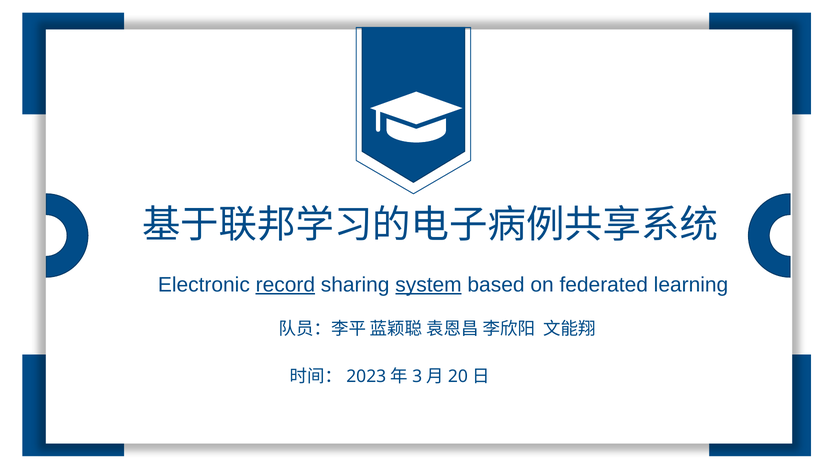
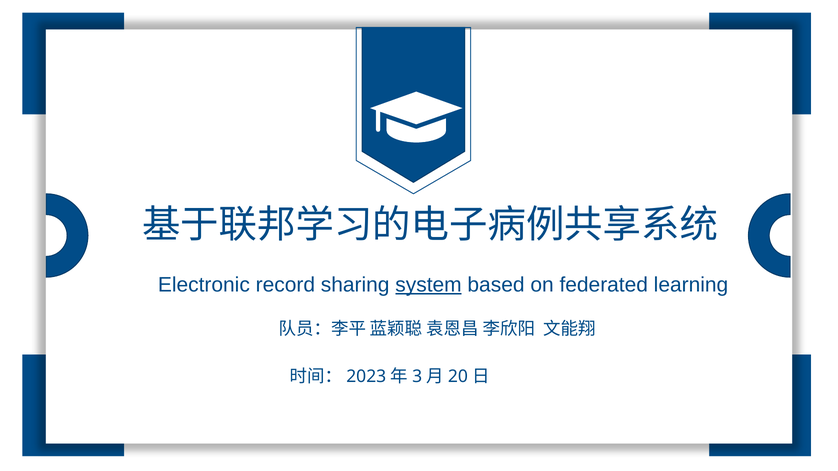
record underline: present -> none (285, 285)
